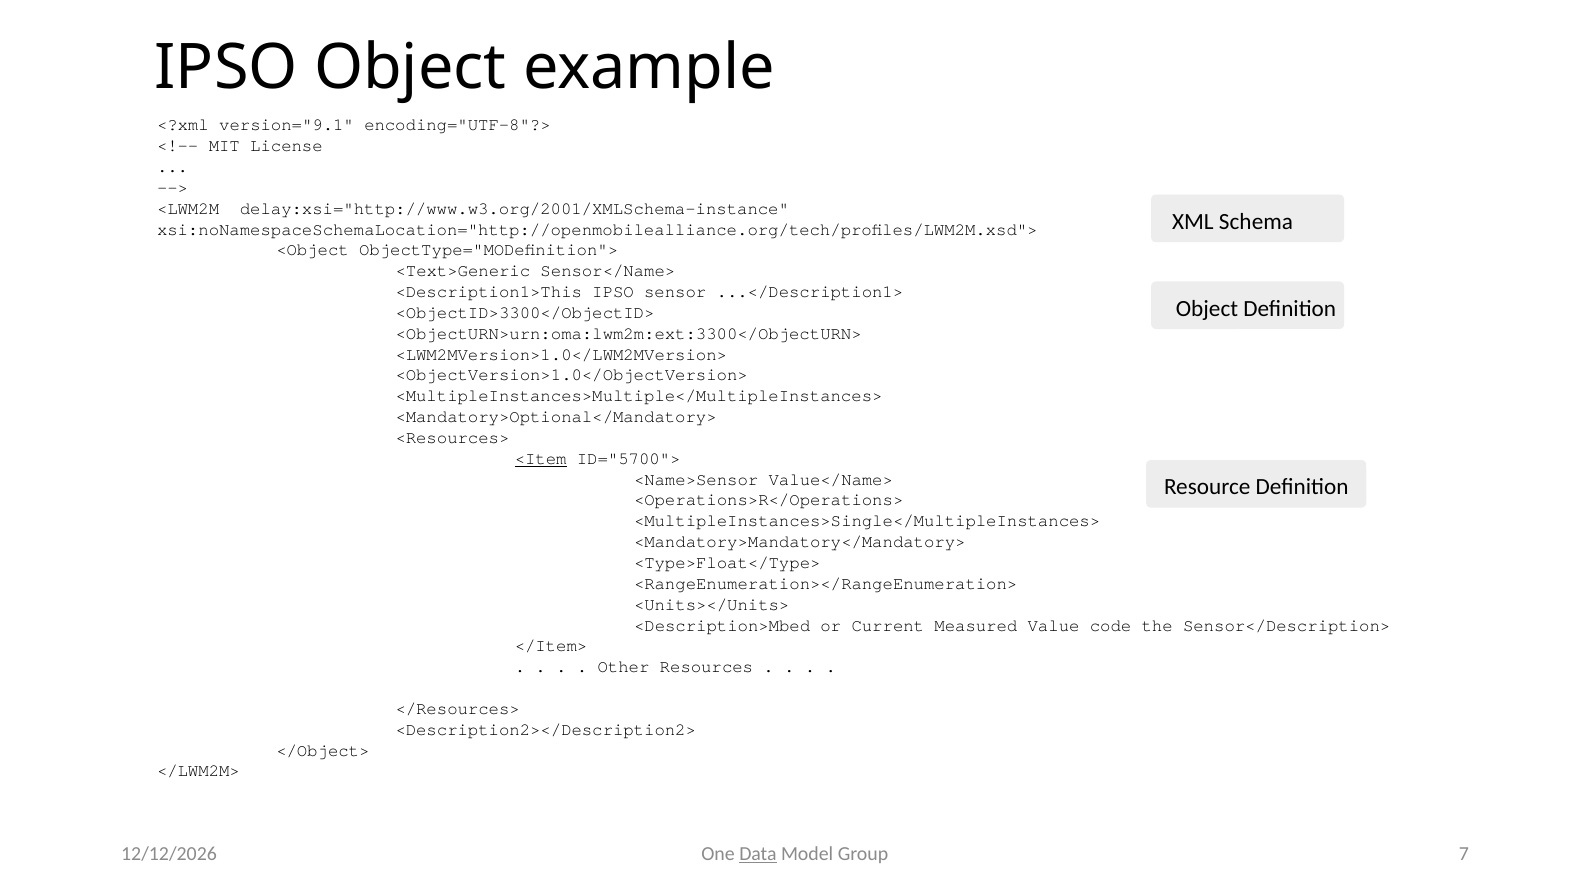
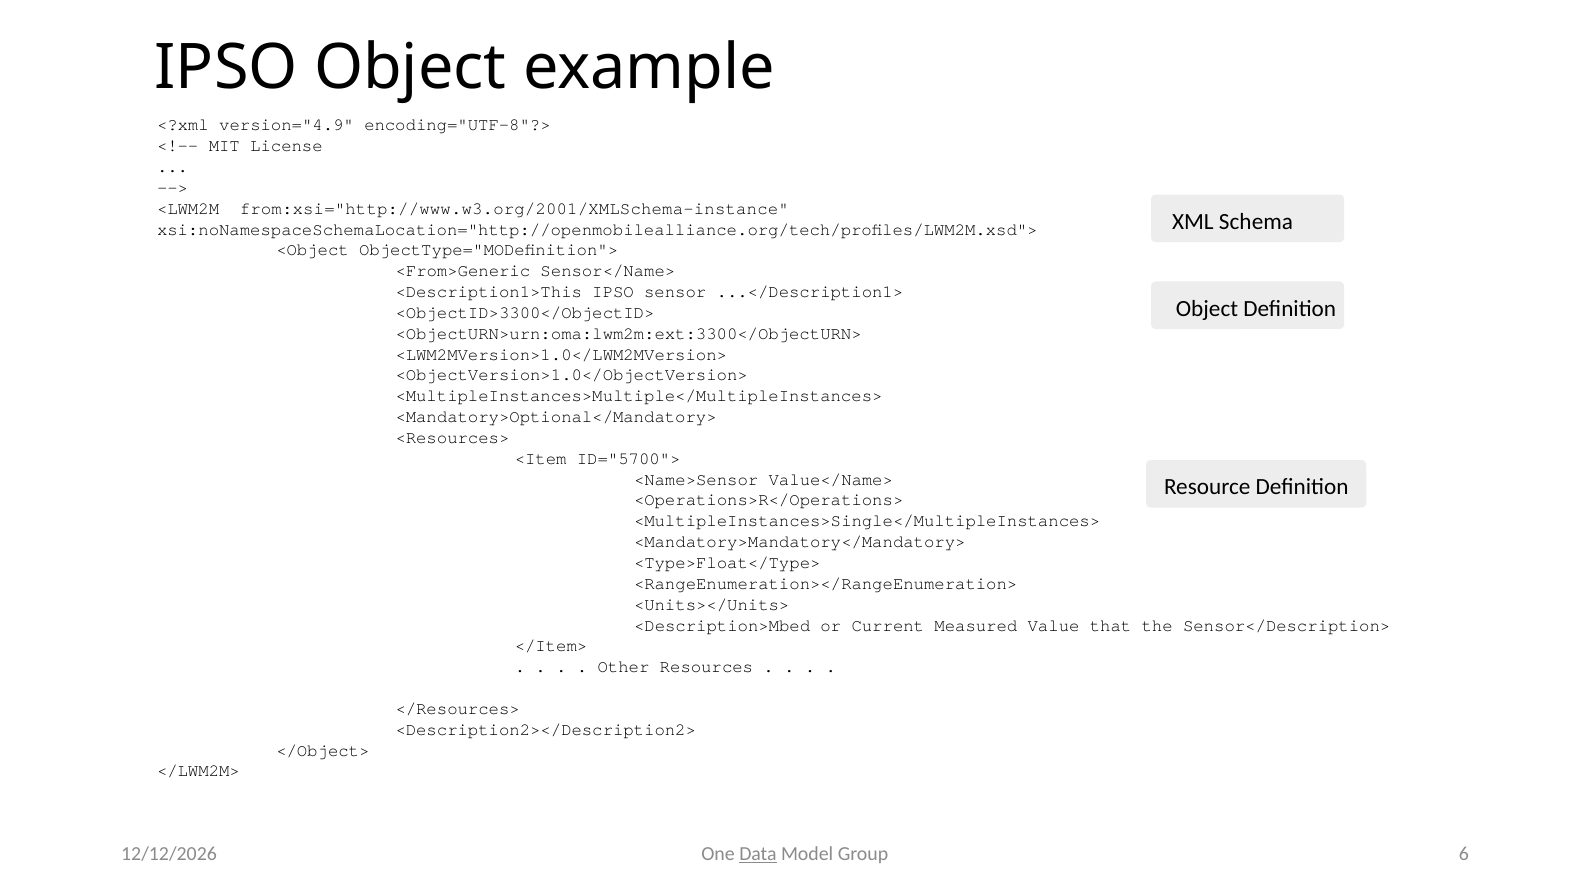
version="9.1: version="9.1 -> version="4.9 (287, 125)
delay:xsi="http://www.w3.org/2001/XMLSchema-instance: delay:xsi="http://www.w3.org/2001/XMLSchema-instance -> from:xsi="http://www.w3.org/2001/XMLSchema-instance (514, 209)
<Text>Generic: <Text>Generic -> <From>Generic (463, 271)
<Item underline: present -> none (541, 459)
code: code -> that (1111, 626)
7: 7 -> 6 (1464, 854)
